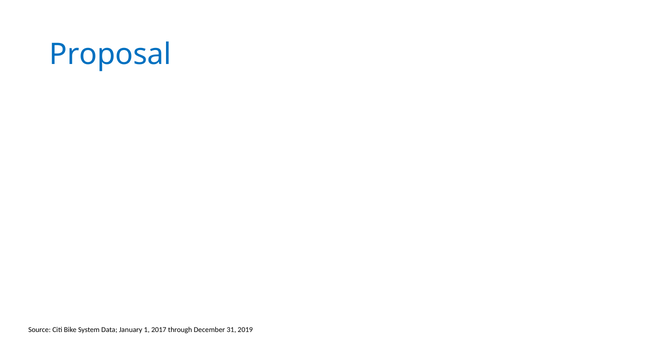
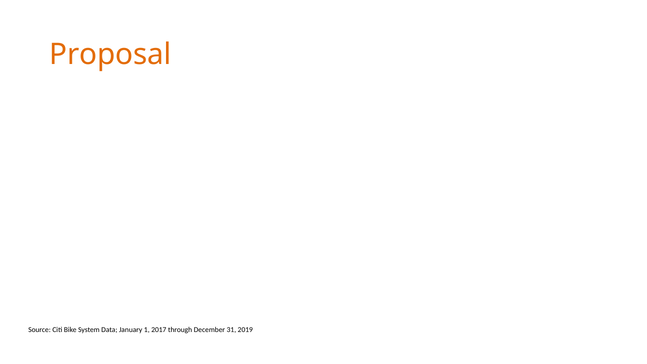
Proposal colour: blue -> orange (110, 54)
